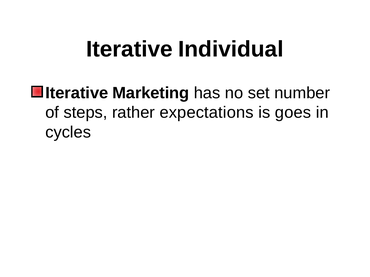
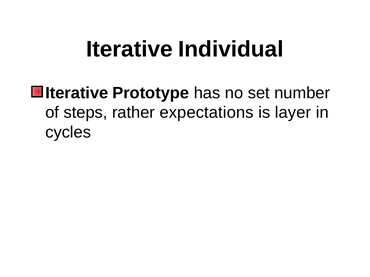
Marketing: Marketing -> Prototype (151, 93)
goes: goes -> layer (293, 113)
